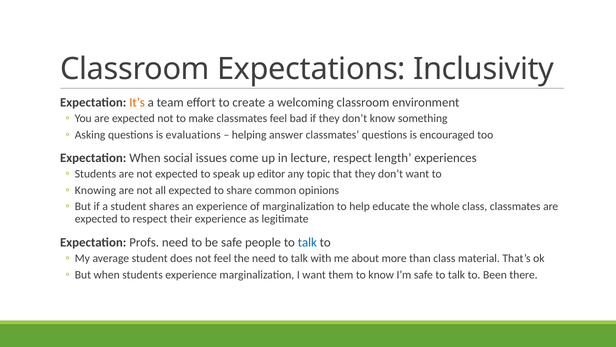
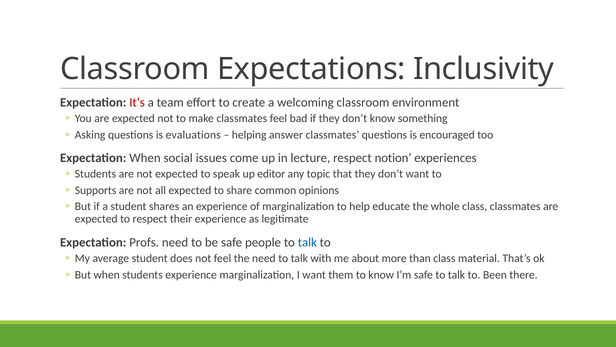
It’s colour: orange -> red (137, 102)
length: length -> notion (393, 158)
Knowing: Knowing -> Supports (96, 190)
